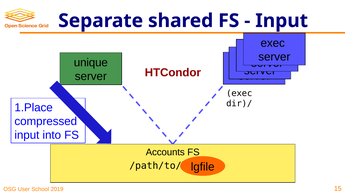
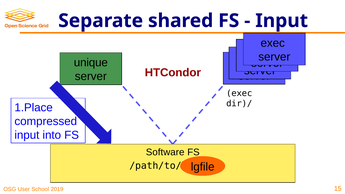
Accounts: Accounts -> Software (165, 152)
